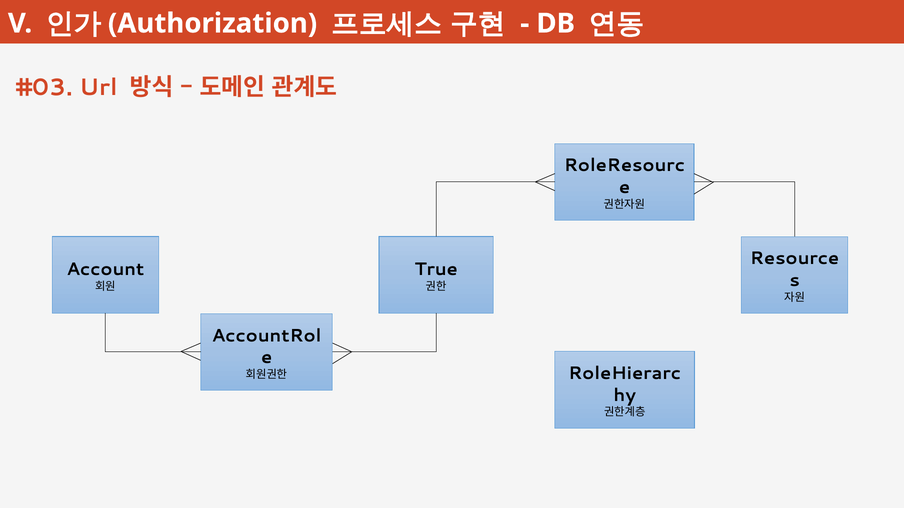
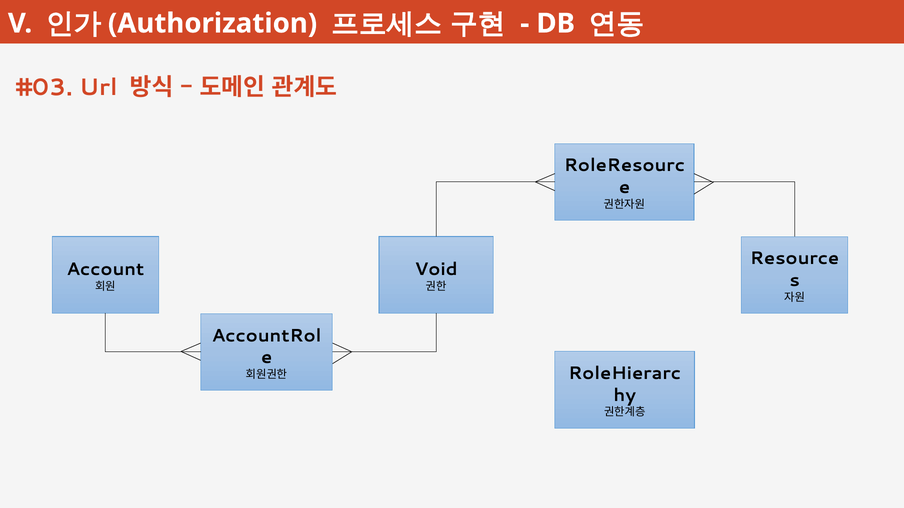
True: True -> Void (436, 270)
